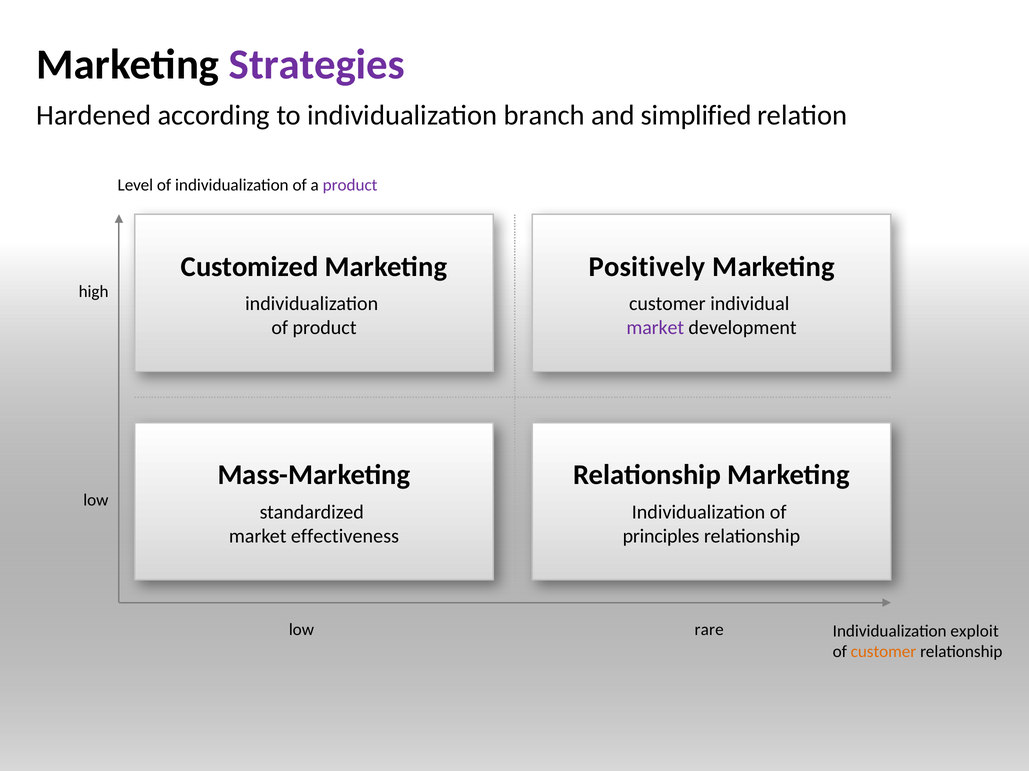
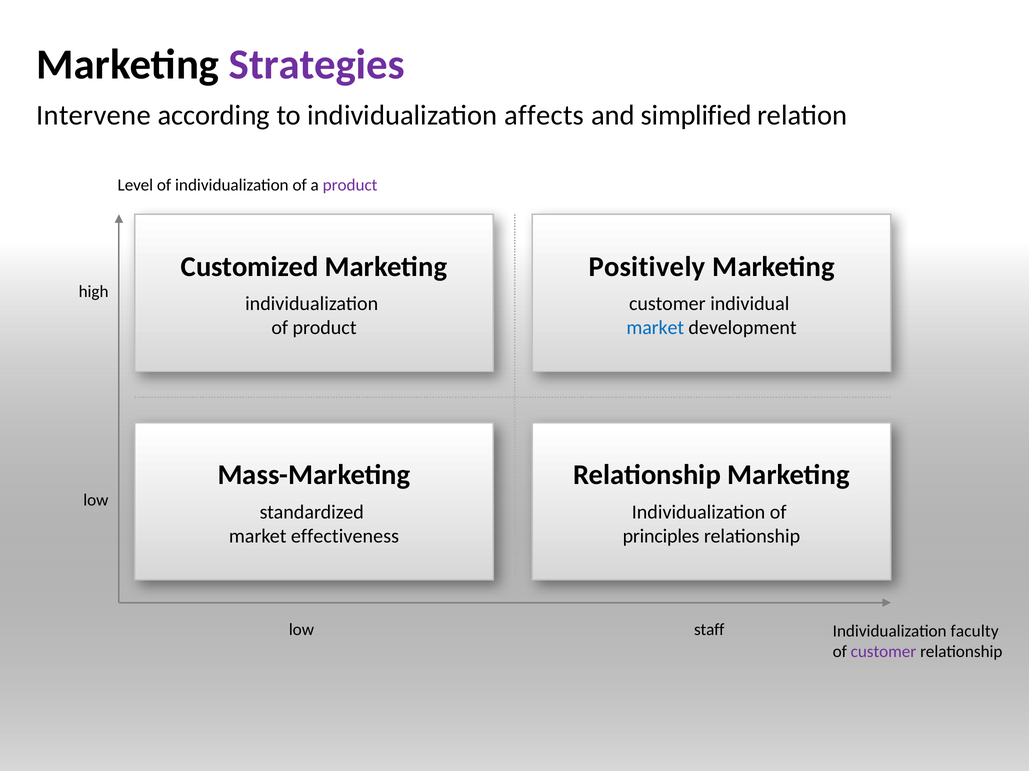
Hardened: Hardened -> Intervene (94, 115)
branch: branch -> affects (544, 115)
market colour: purple -> blue (655, 328)
rare: rare -> staff (709, 630)
exploit: exploit -> faculty (975, 632)
customer colour: orange -> purple (884, 652)
